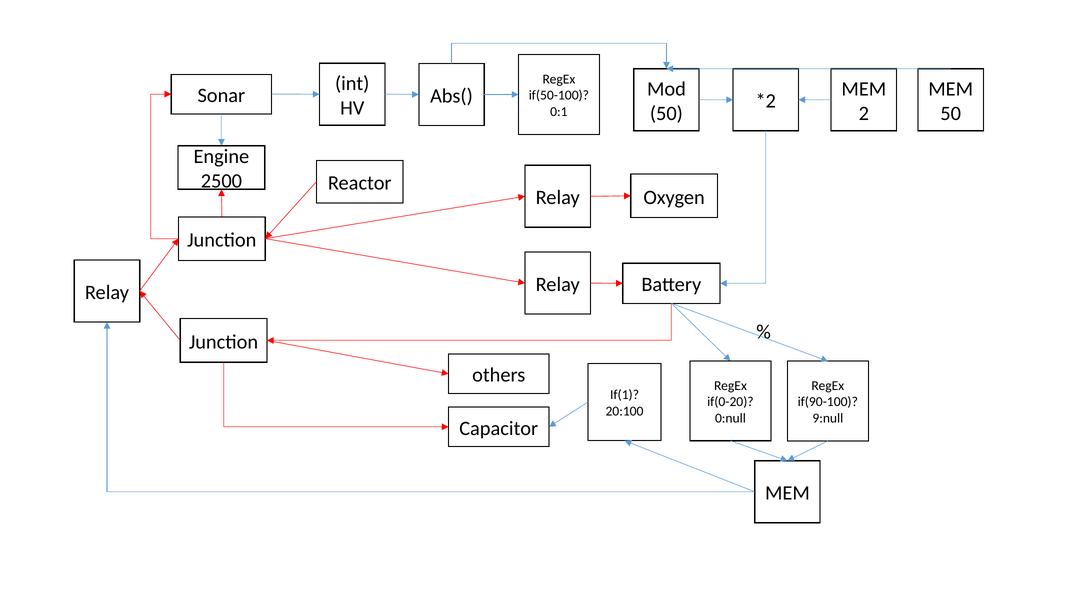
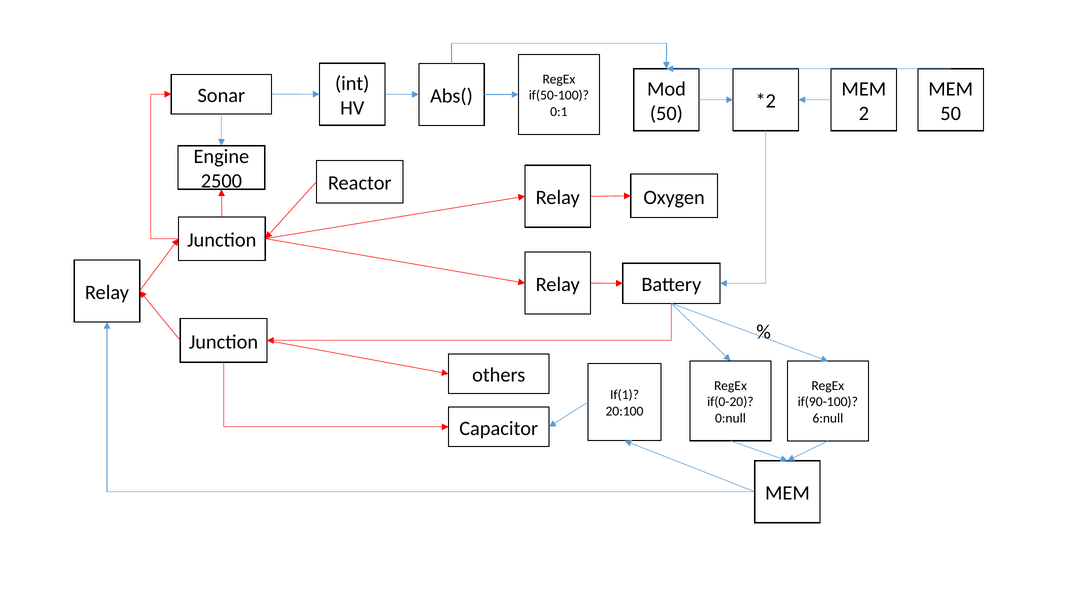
9:null: 9:null -> 6:null (828, 418)
